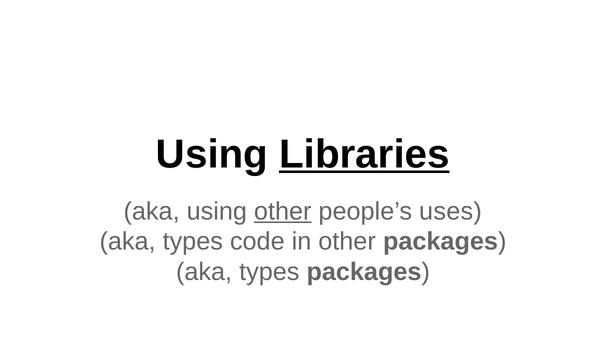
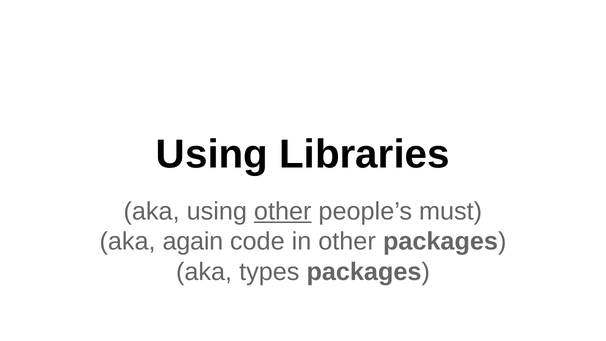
Libraries underline: present -> none (364, 154)
uses: uses -> must (451, 211)
types: types -> again (193, 241)
